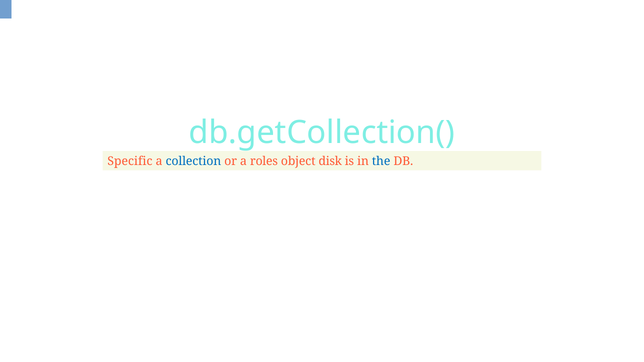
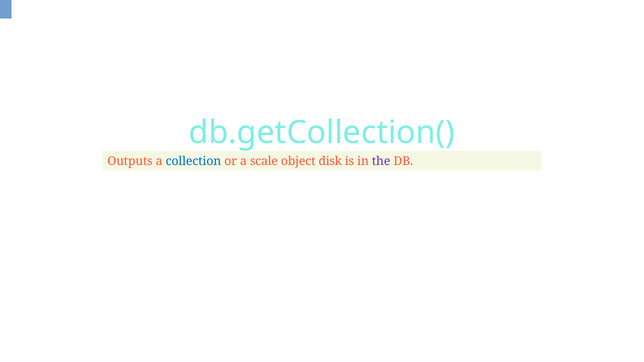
Specific: Specific -> Outputs (130, 162)
roles: roles -> scale (264, 162)
the colour: blue -> purple (381, 162)
